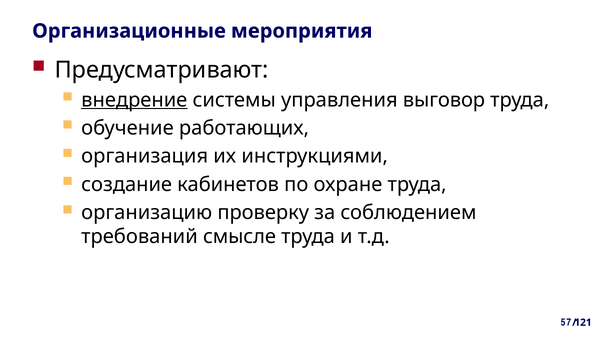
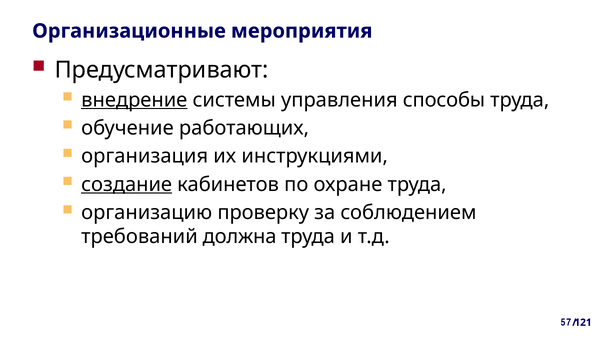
выговор: выговор -> способы (444, 100)
создание underline: none -> present (127, 184)
смысле: смысле -> должна (240, 237)
